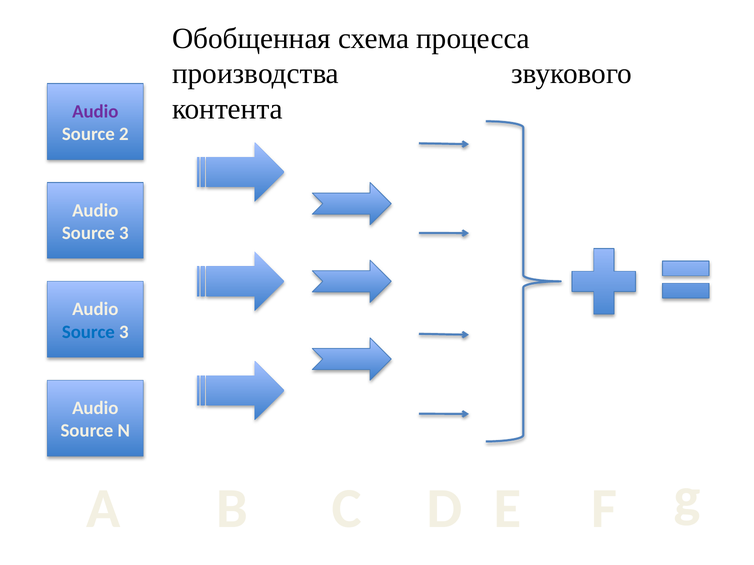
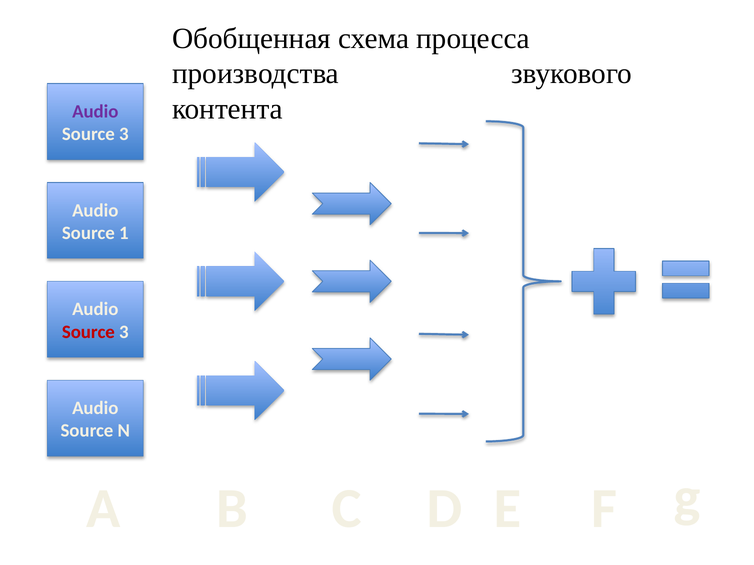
2: 2 -> 3 (124, 134)
3: 3 -> 1 (124, 233)
Source colour: blue -> red (88, 332)
